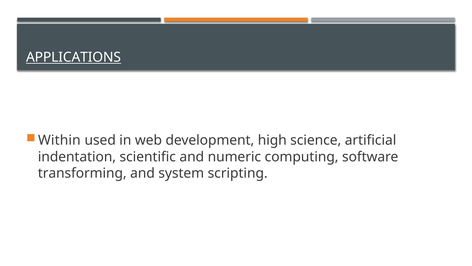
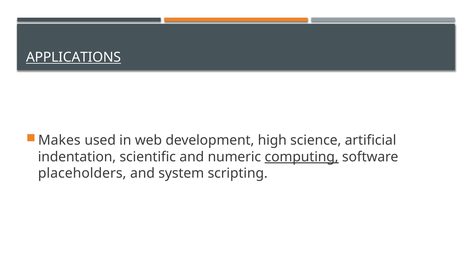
Within: Within -> Makes (59, 140)
computing underline: none -> present (302, 157)
transforming: transforming -> placeholders (82, 173)
